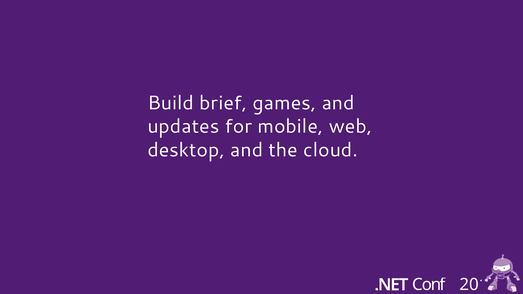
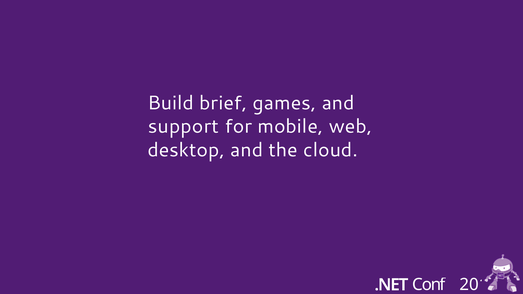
updates: updates -> support (183, 126)
